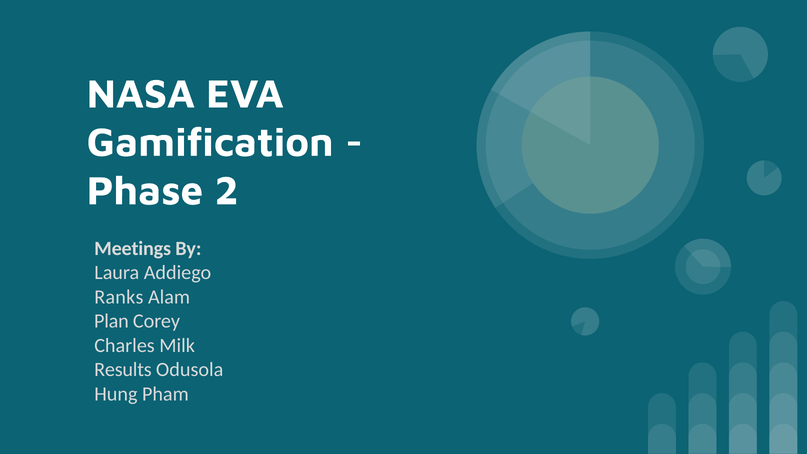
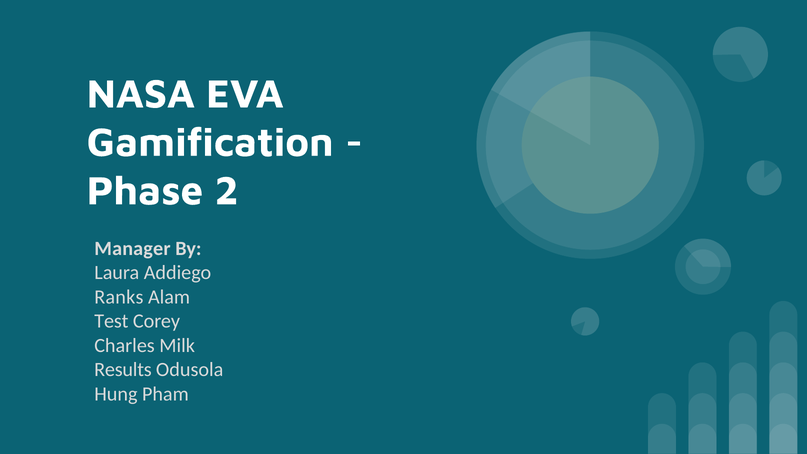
Meetings: Meetings -> Manager (132, 249)
Plan: Plan -> Test (111, 321)
